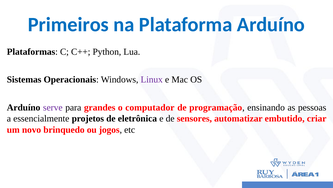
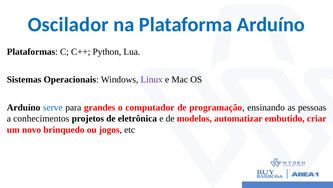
Primeiros: Primeiros -> Oscilador (68, 25)
serve colour: purple -> blue (53, 107)
essencialmente: essencialmente -> conhecimentos (41, 118)
sensores: sensores -> modelos (194, 118)
